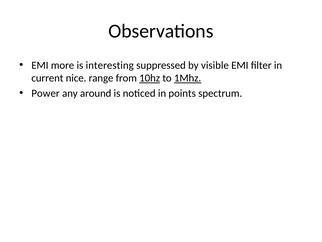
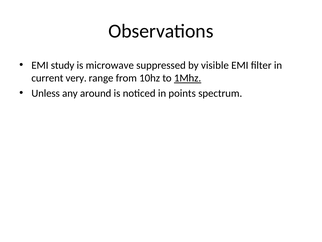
more: more -> study (63, 65)
interesting: interesting -> microwave (110, 65)
nice: nice -> very (76, 78)
10hz underline: present -> none (150, 78)
Power: Power -> Unless (46, 93)
